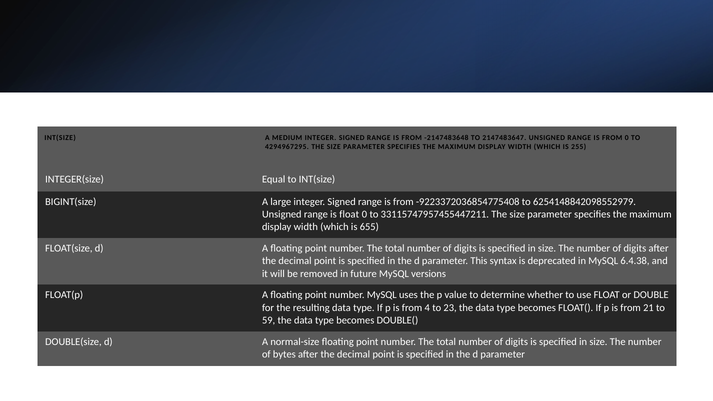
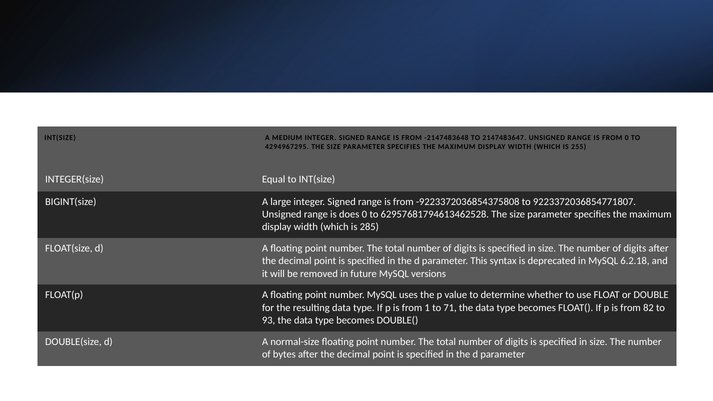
-9223372036854775408: -9223372036854775408 -> -9223372036854375808 (468, 202)
6254148842098552979: 6254148842098552979 -> 9223372036854771807 (585, 202)
is float: float -> does (349, 214)
33115747957455447211: 33115747957455447211 -> 62957681794613462528 (435, 214)
655: 655 -> 285 (369, 227)
6.4.38: 6.4.38 -> 6.2.18 (635, 261)
4: 4 -> 1 (427, 308)
23: 23 -> 71 (450, 308)
21: 21 -> 82 (648, 308)
59: 59 -> 93 (269, 320)
